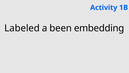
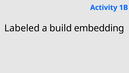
been: been -> build (61, 28)
